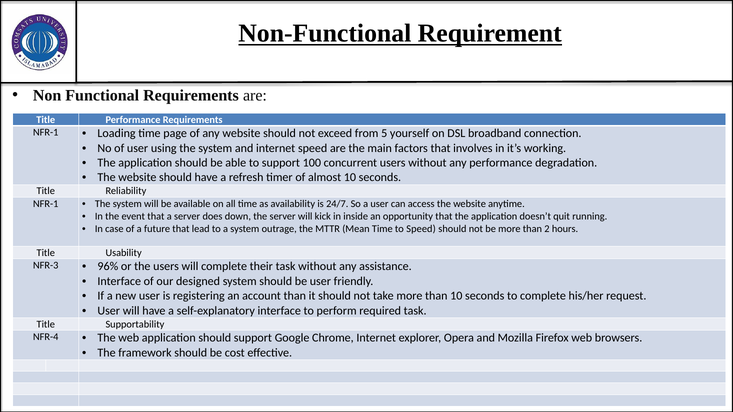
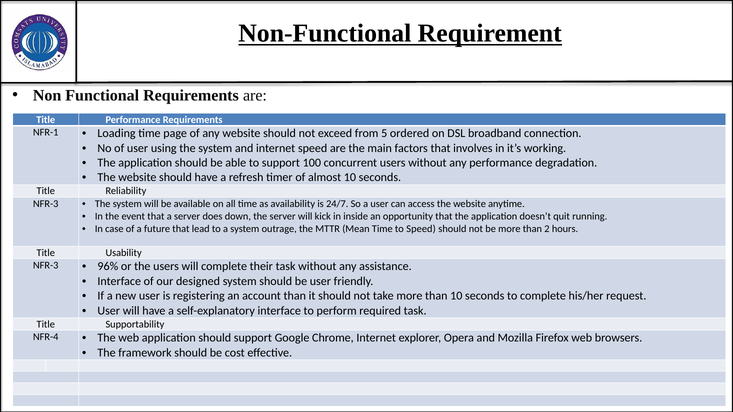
yourself: yourself -> ordered (410, 133)
NFR-1: NFR-1 -> NFR-3 (46, 204)
